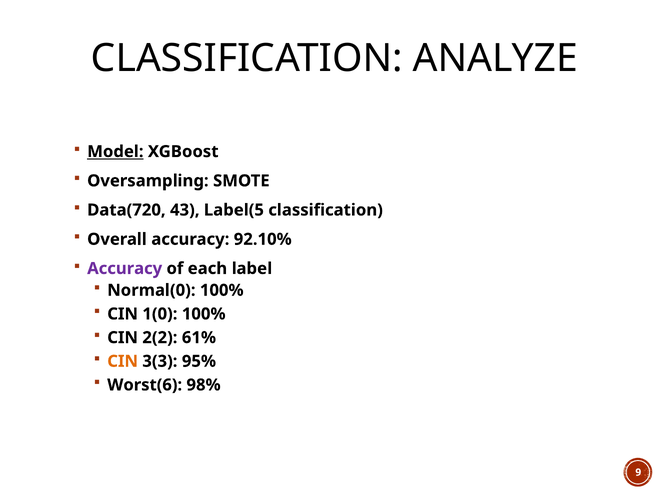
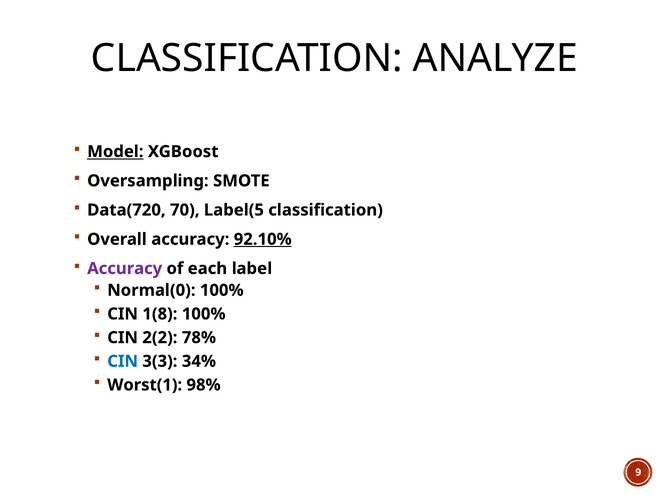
43: 43 -> 70 (185, 210)
92.10% underline: none -> present (263, 239)
1(0: 1(0 -> 1(8 (160, 314)
61%: 61% -> 78% (199, 337)
CIN colour: orange -> blue (123, 361)
95%: 95% -> 34% (199, 361)
Worst(6: Worst(6 -> Worst(1 (145, 385)
